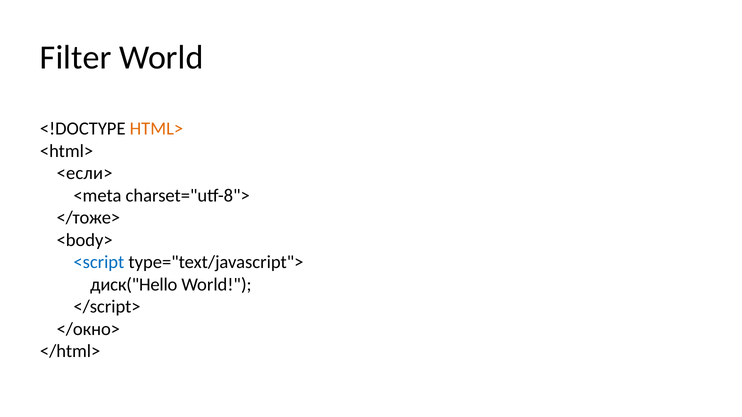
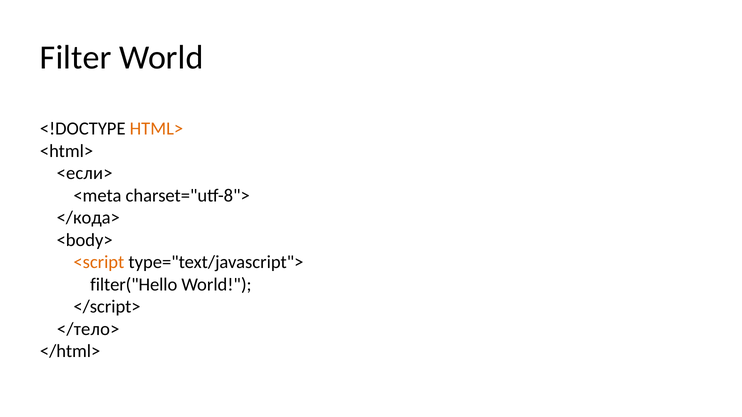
</тоже>: </тоже> -> </кода> (88, 218)
<script colour: blue -> orange (99, 262)
диск("Hello: диск("Hello -> filter("Hello (134, 285)
</окно>: </окно> -> </тело> (88, 329)
